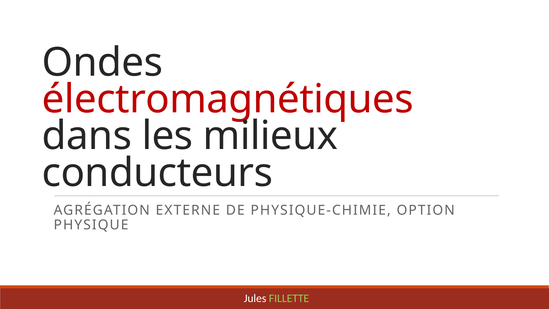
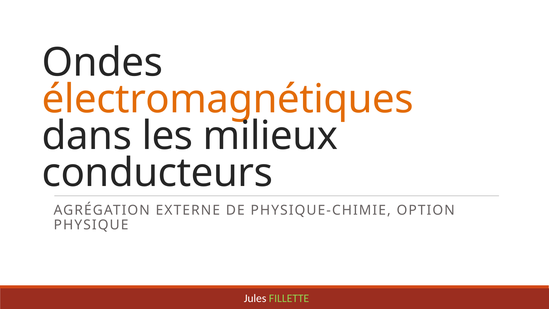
électromagnétiques colour: red -> orange (228, 99)
